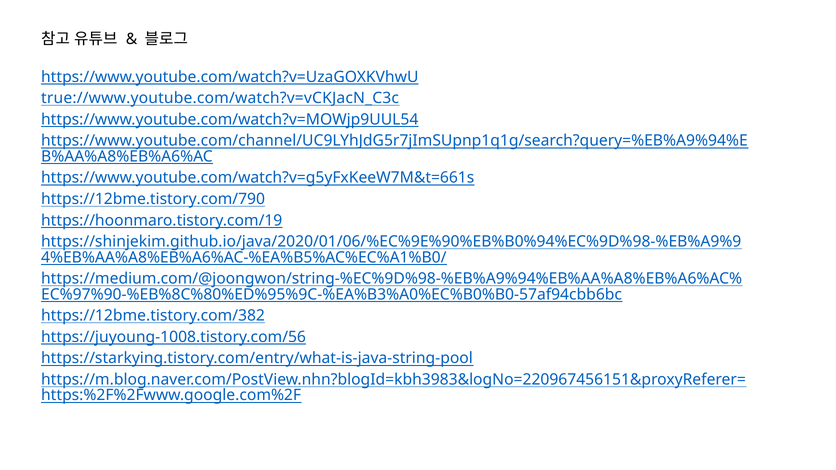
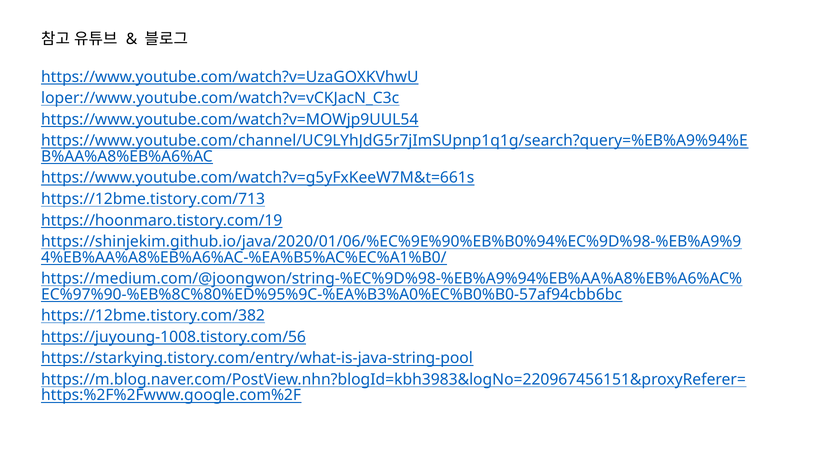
true://www.youtube.com/watch?v=vCKJacN_C3c: true://www.youtube.com/watch?v=vCKJacN_C3c -> loper://www.youtube.com/watch?v=vCKJacN_C3c (220, 98)
https://12bme.tistory.com/790: https://12bme.tistory.com/790 -> https://12bme.tistory.com/713 (153, 199)
